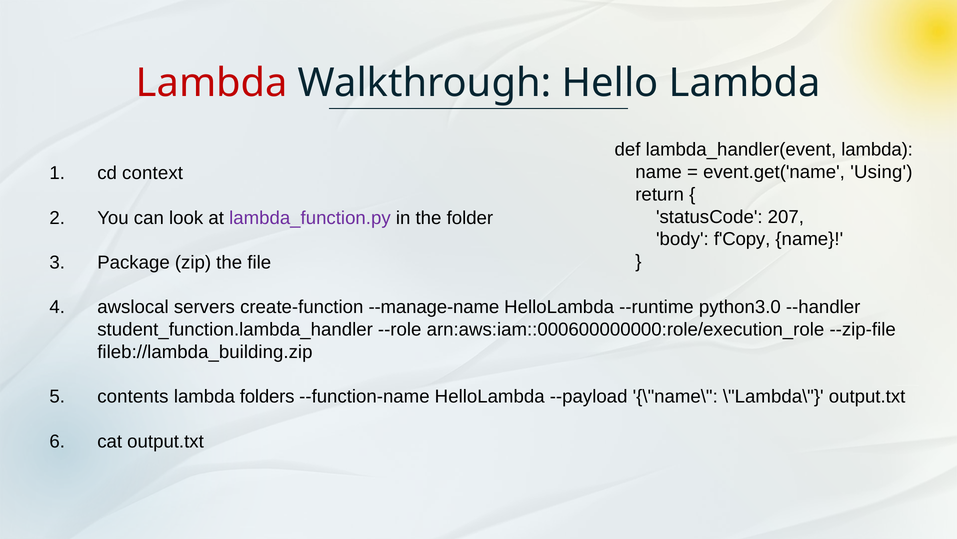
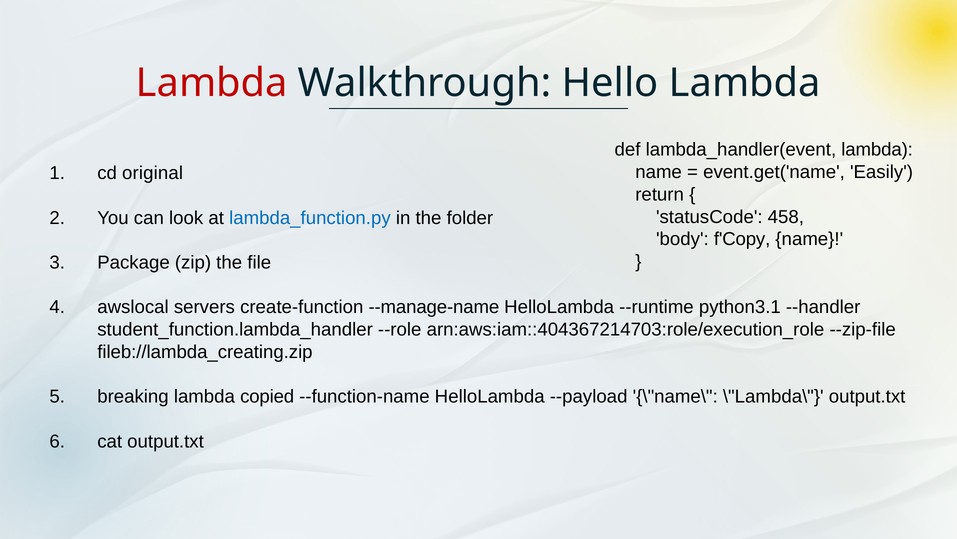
Using: Using -> Easily (882, 172)
context: context -> original (153, 173)
207: 207 -> 458 (786, 217)
lambda_function.py colour: purple -> blue (310, 218)
python3.0: python3.0 -> python3.1 (740, 307)
arn:aws:iam::000600000000:role/execution_role: arn:aws:iam::000600000000:role/execution_role -> arn:aws:iam::404367214703:role/execution_role (625, 329)
fileb://lambda_building.zip: fileb://lambda_building.zip -> fileb://lambda_creating.zip (205, 352)
contents: contents -> breaking (133, 396)
folders: folders -> copied (267, 396)
